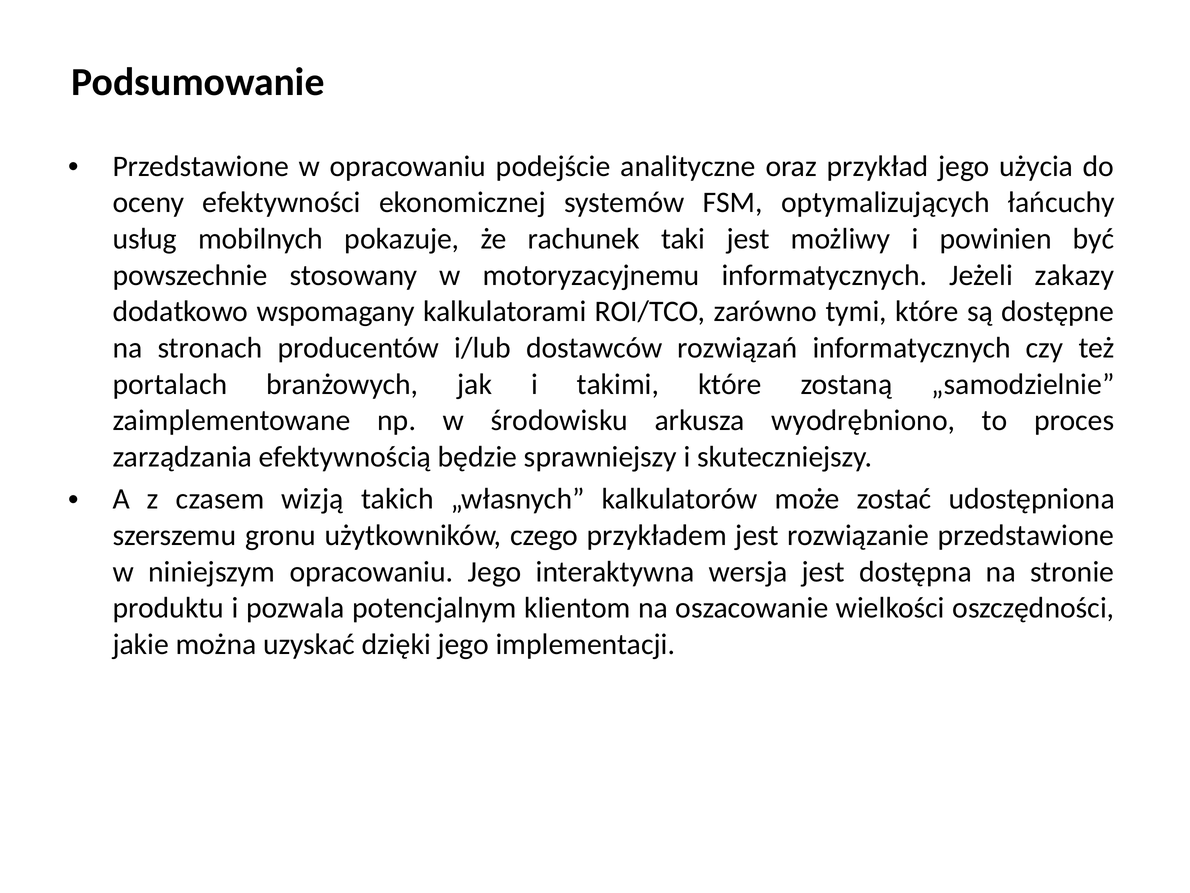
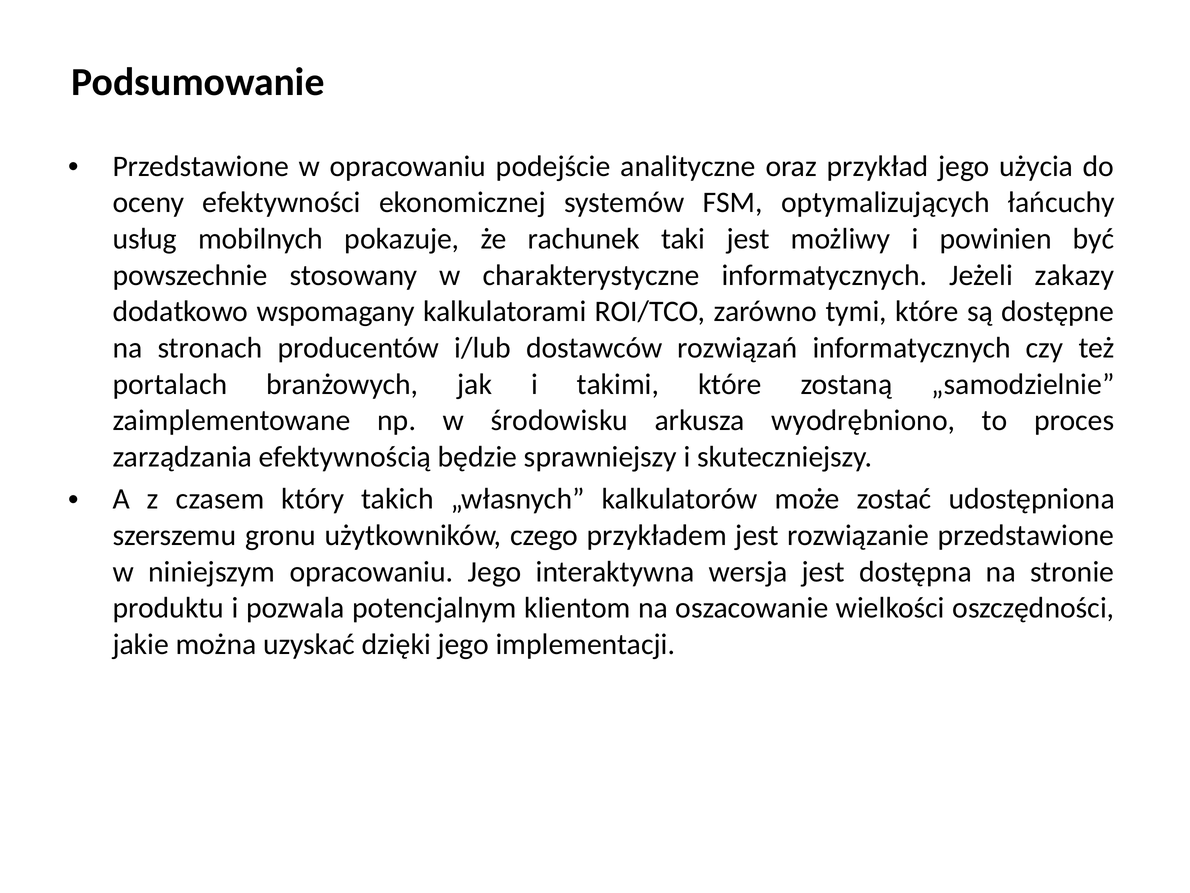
motoryzacyjnemu: motoryzacyjnemu -> charakterystyczne (591, 275)
wizją: wizją -> który (313, 499)
